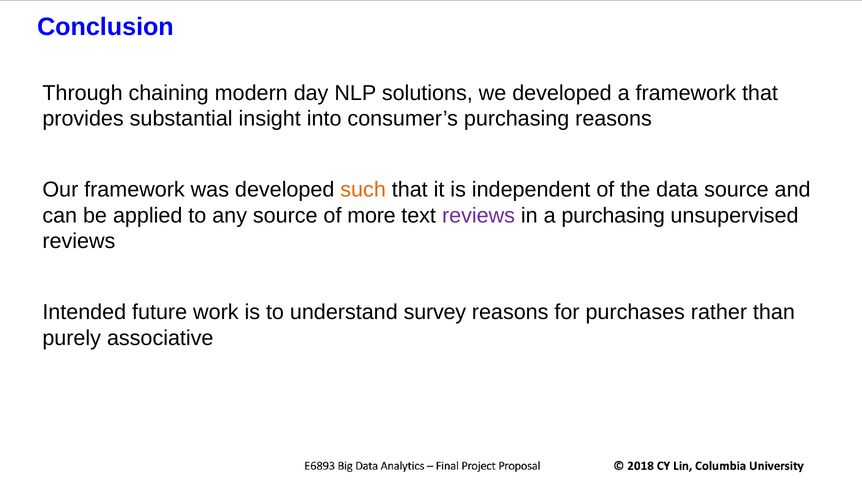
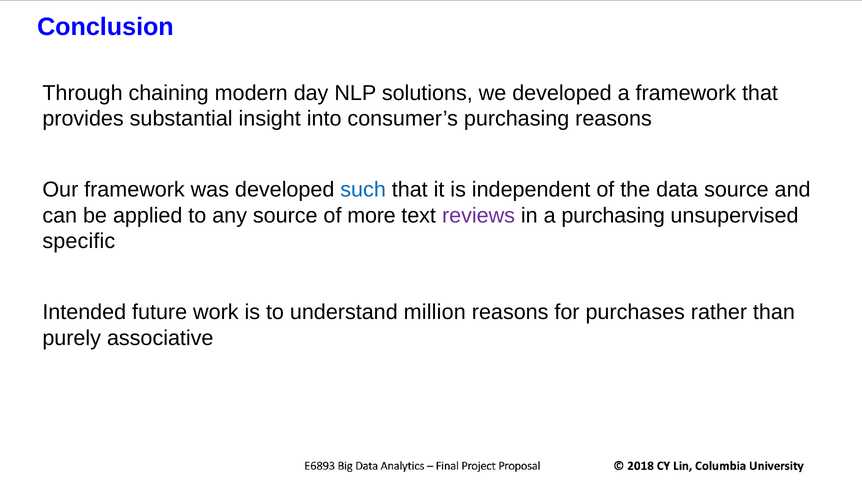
such colour: orange -> blue (363, 190)
reviews: reviews -> specific (79, 241)
survey: survey -> million (435, 312)
